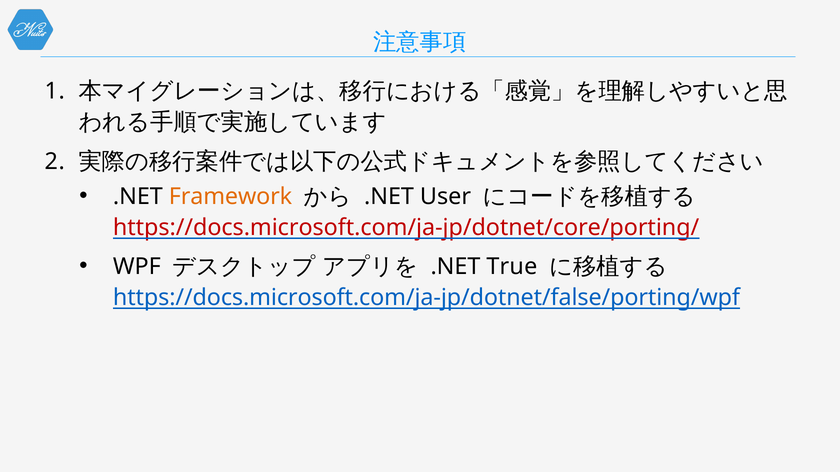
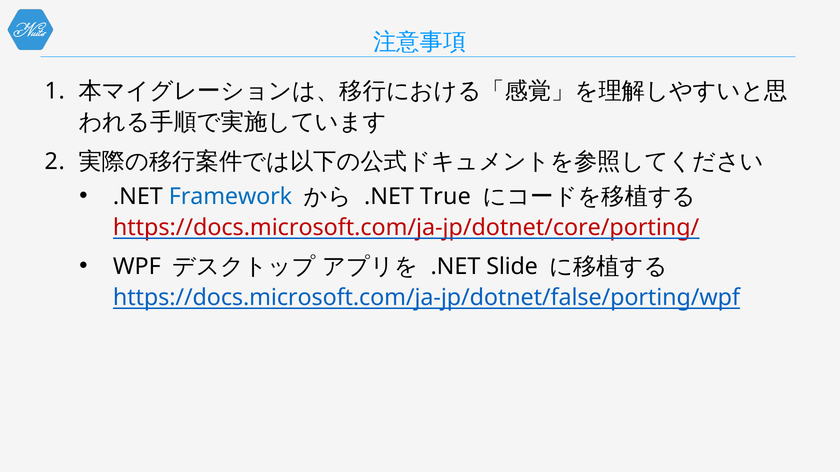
Framework colour: orange -> blue (231, 197)
User: User -> True (445, 197)
True: True -> Slide (512, 267)
